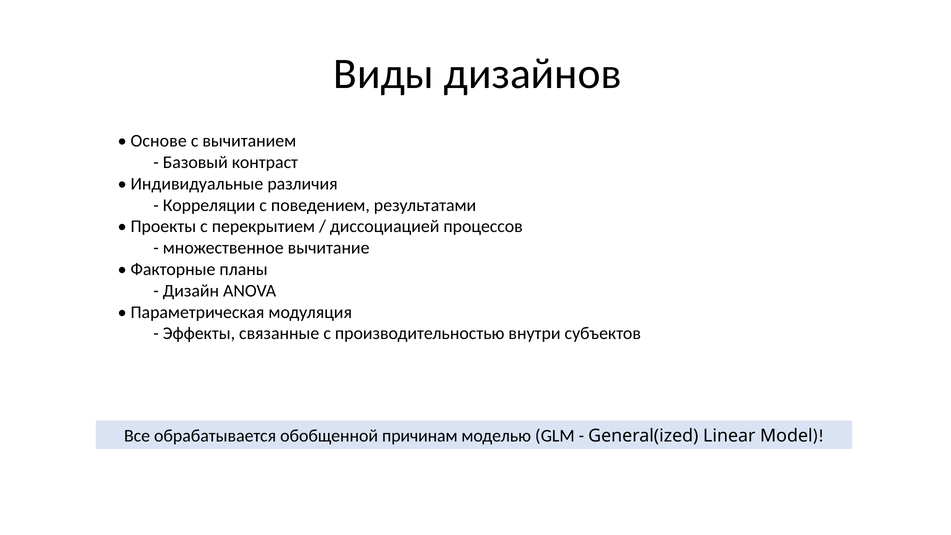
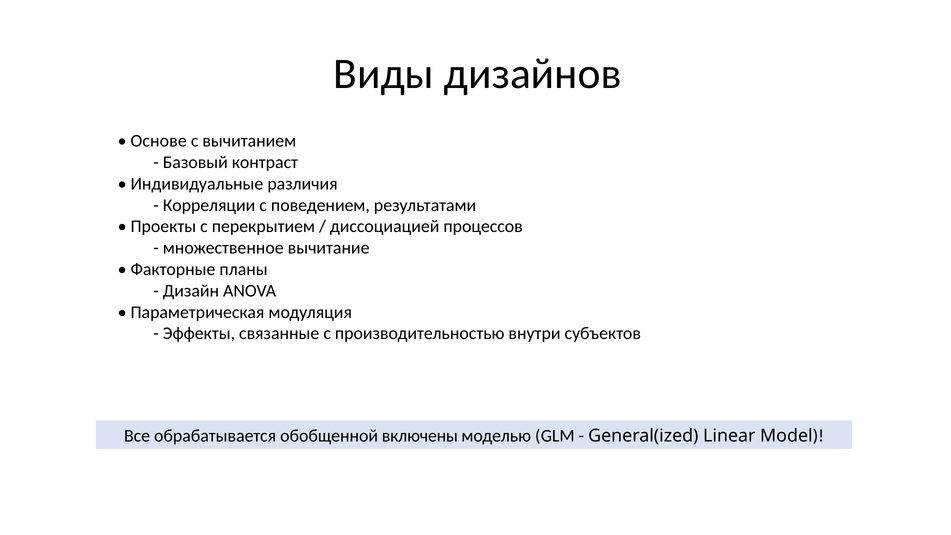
причинам: причинам -> включены (420, 436)
